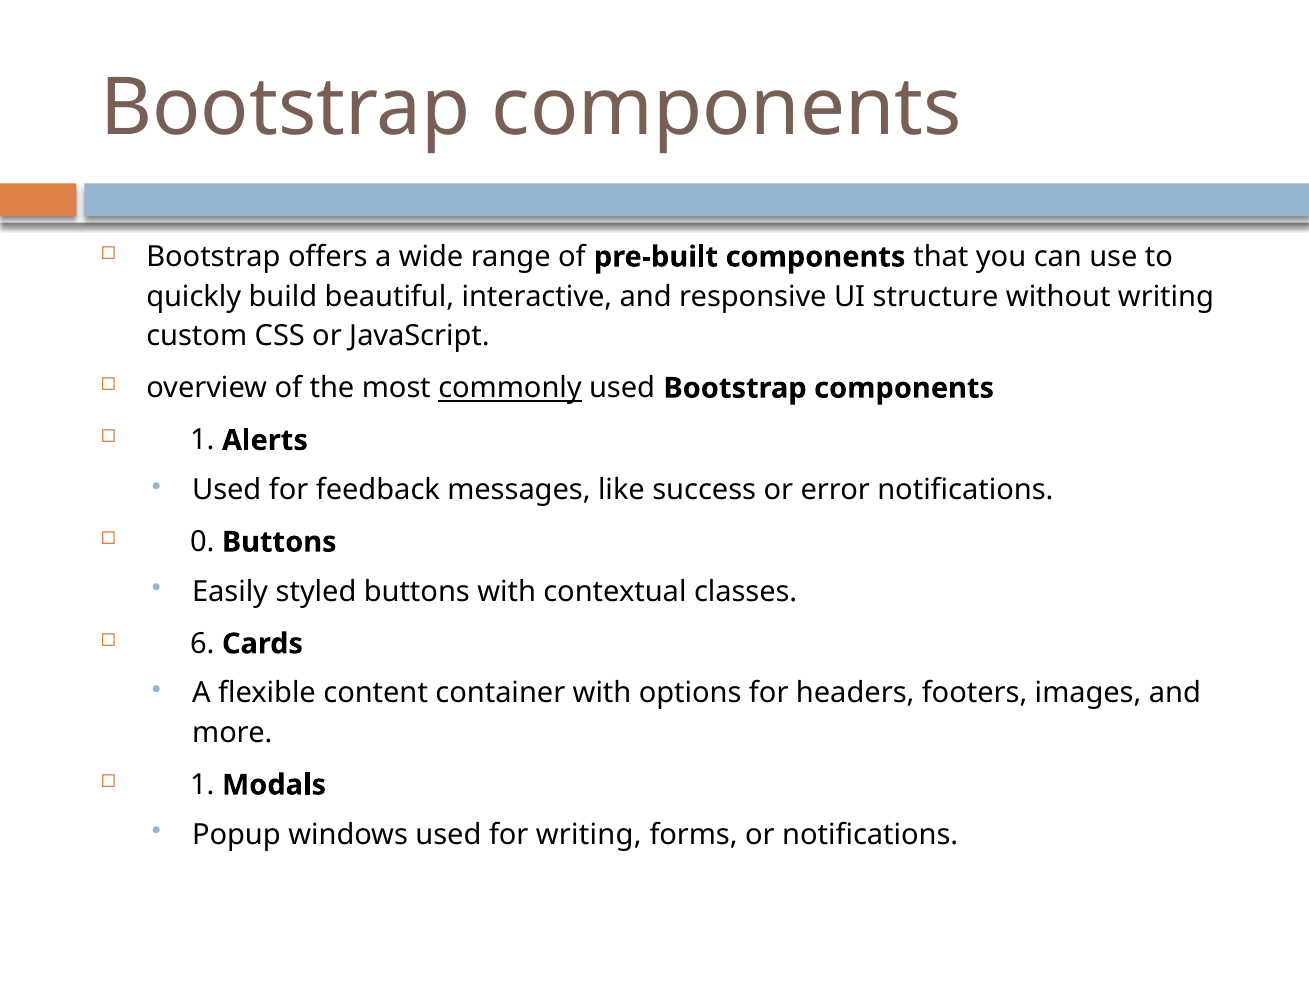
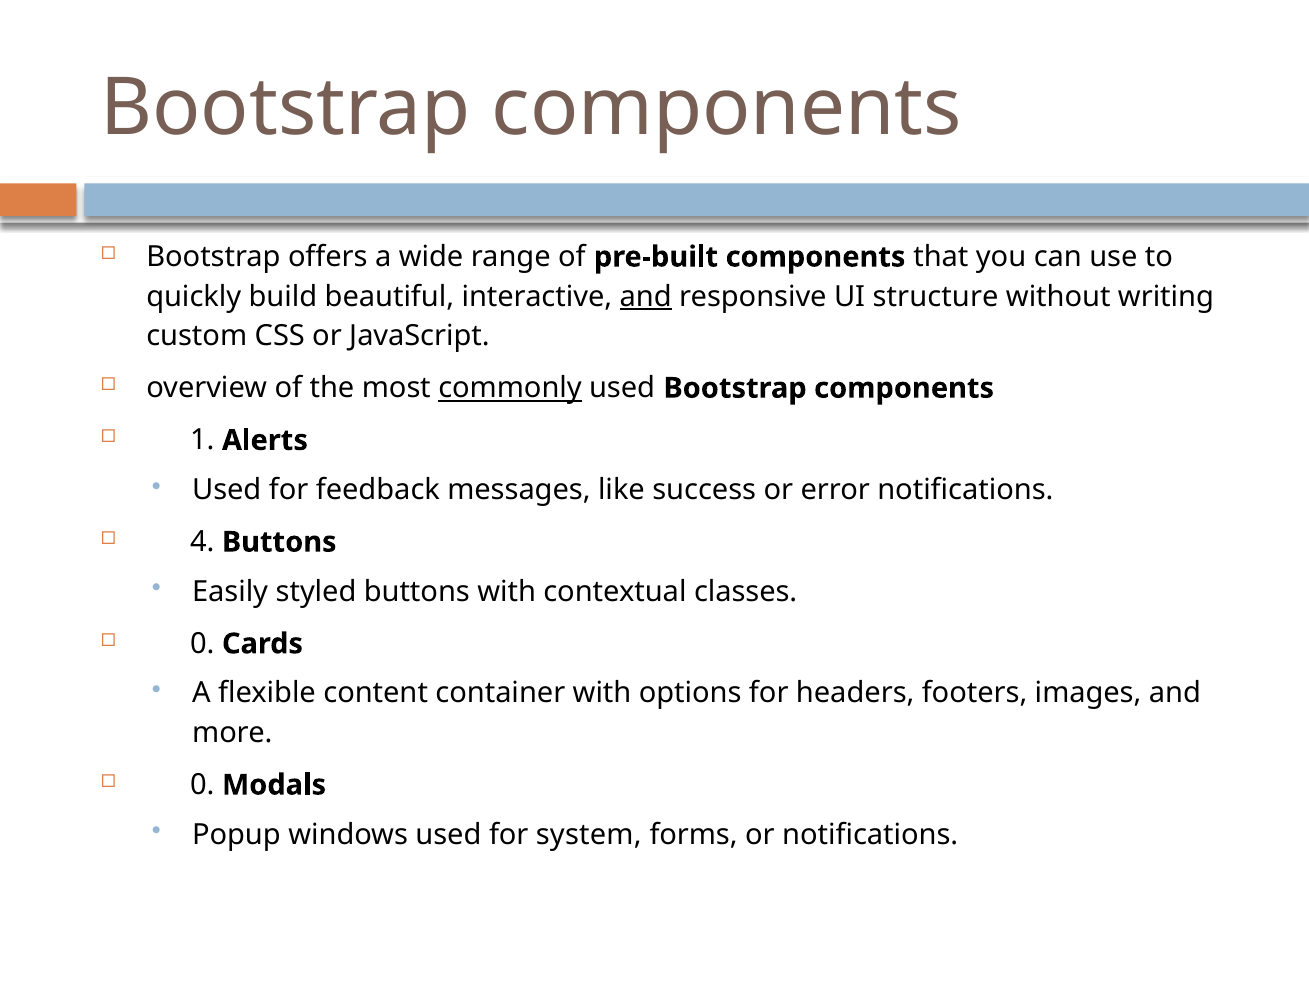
and underline: none -> present (646, 296)
0: 0 -> 4 (202, 542)
6: 6 -> 0 (202, 644)
1: 1 -> 0 (202, 785)
for writing: writing -> system (589, 834)
